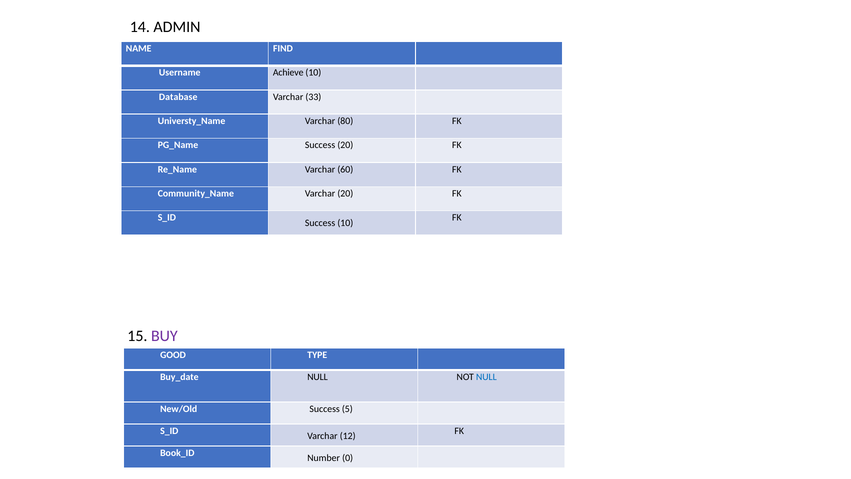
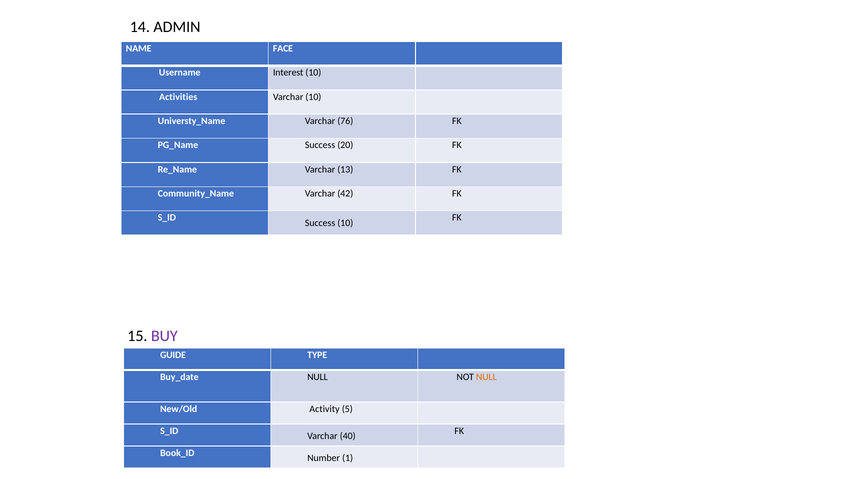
FIND: FIND -> FACE (283, 48)
Achieve: Achieve -> Interest (288, 73)
Database: Database -> Activities (178, 97)
Varchar 33: 33 -> 10 (313, 97)
80: 80 -> 76 (345, 121)
60: 60 -> 13 (345, 169)
Varchar 20: 20 -> 42 (345, 193)
GOOD: GOOD -> GUIDE (173, 355)
NULL colour: blue -> orange (486, 377)
New/Old Success: Success -> Activity (325, 409)
12: 12 -> 40 (348, 436)
0: 0 -> 1 (348, 458)
